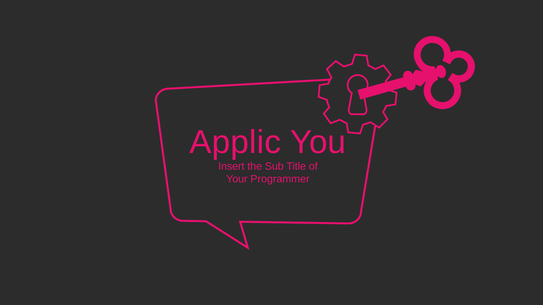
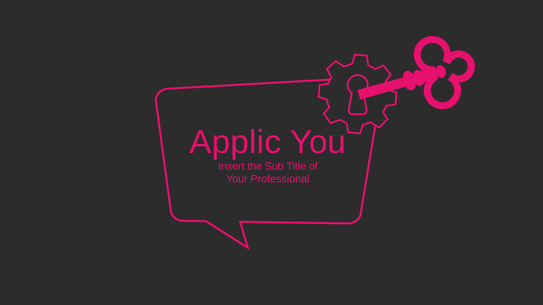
Programmer: Programmer -> Professional (280, 179)
